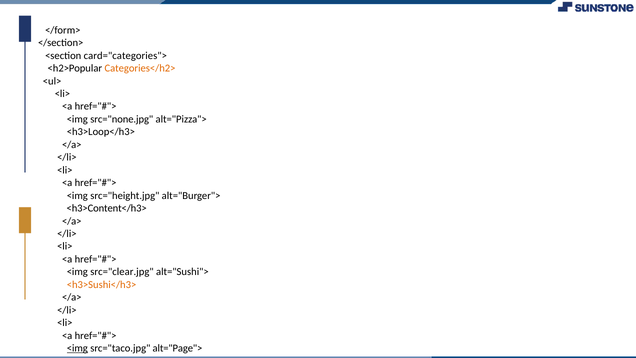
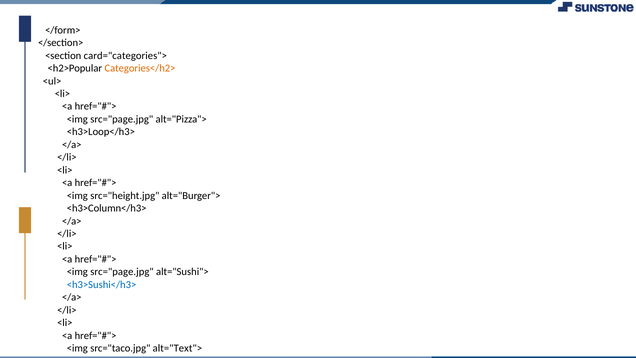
src="none.jpg: src="none.jpg -> src="page.jpg (122, 119)
<h3>Content</h3>: <h3>Content</h3> -> <h3>Column</h3> (107, 208)
src="clear.jpg: src="clear.jpg -> src="page.jpg (122, 272)
<h3>Sushi</h3> colour: orange -> blue (102, 284)
<img underline: present -> none (77, 348)
alt="Page">: alt="Page"> -> alt="Text"> (177, 348)
